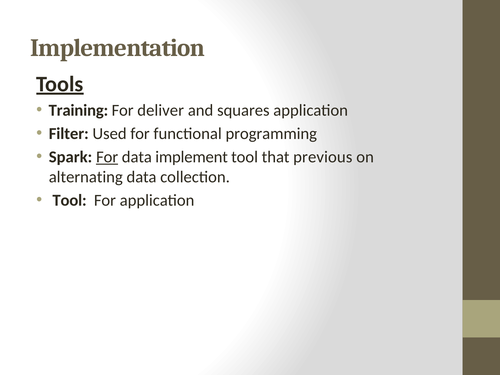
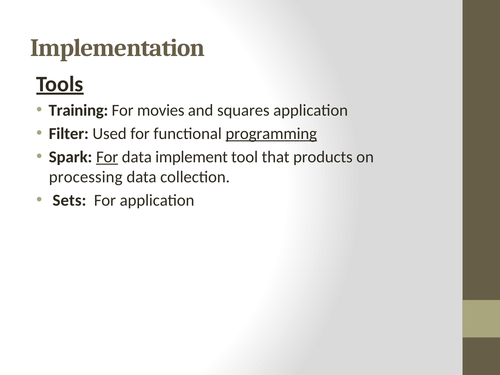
deliver: deliver -> movies (161, 110)
programming underline: none -> present (271, 134)
previous: previous -> products (323, 157)
alternating: alternating -> processing (86, 177)
Tool: Tool -> Sets (69, 200)
